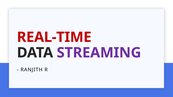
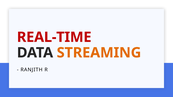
STREAMING colour: purple -> orange (99, 53)
